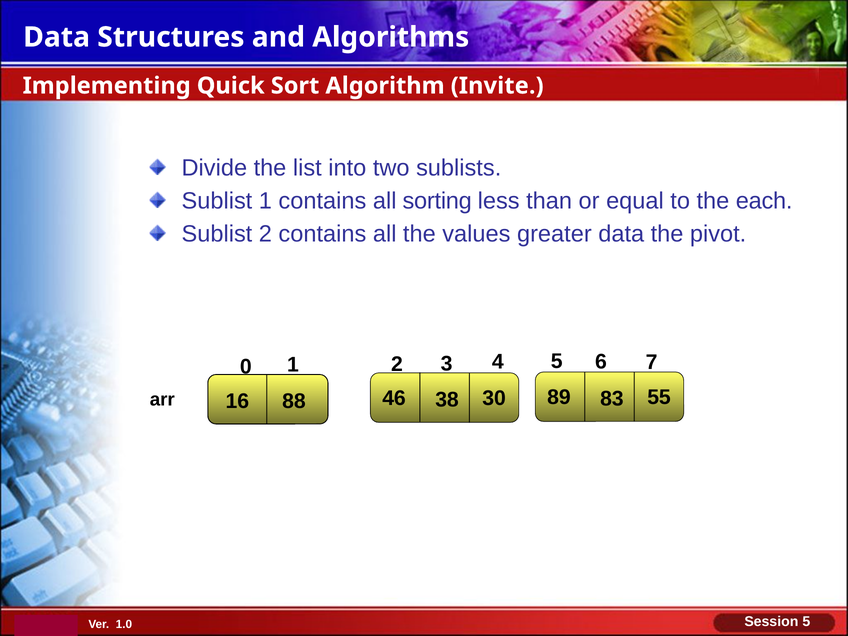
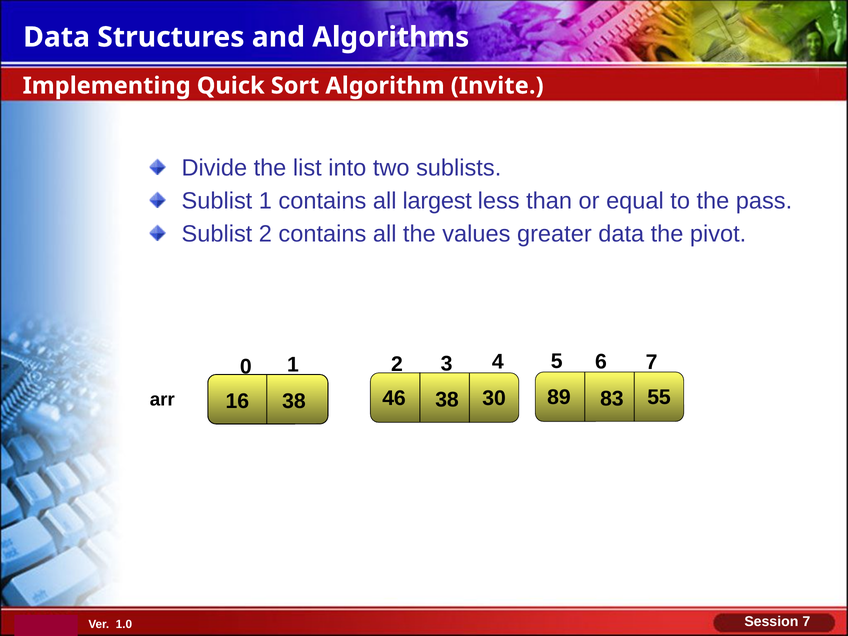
sorting: sorting -> largest (437, 201)
each: each -> pass (764, 201)
16 88: 88 -> 38 (294, 401)
5: 5 -> 7 (806, 621)
